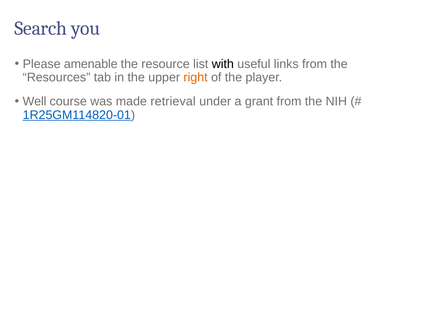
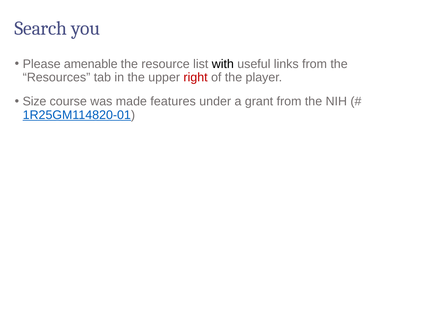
right colour: orange -> red (196, 77)
Well: Well -> Size (35, 101)
retrieval: retrieval -> features (173, 101)
